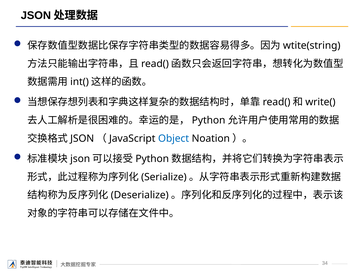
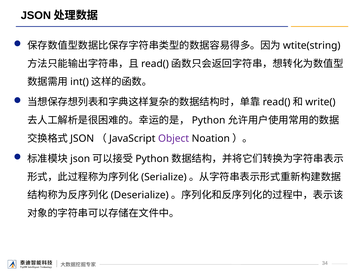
Object colour: blue -> purple (174, 139)
